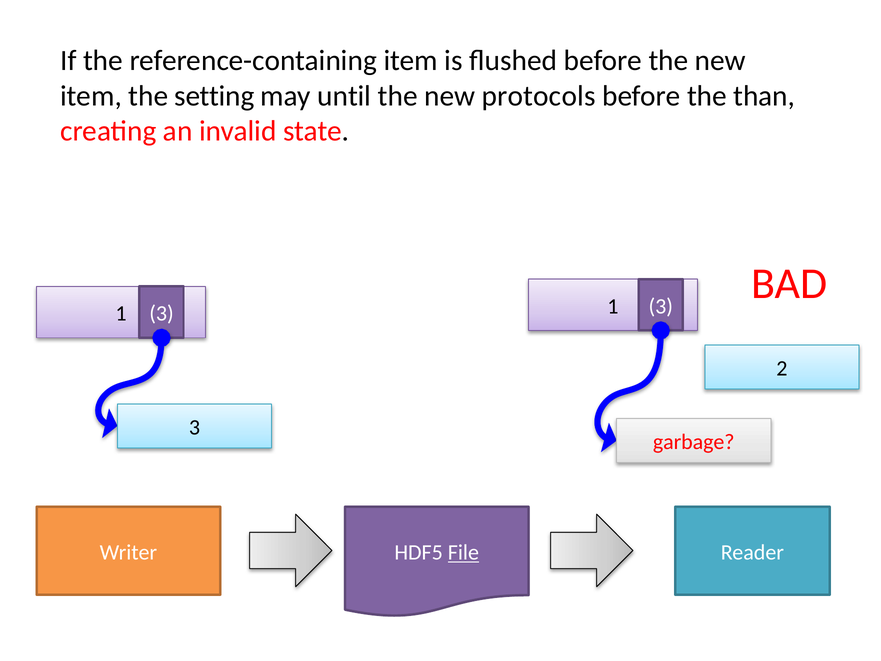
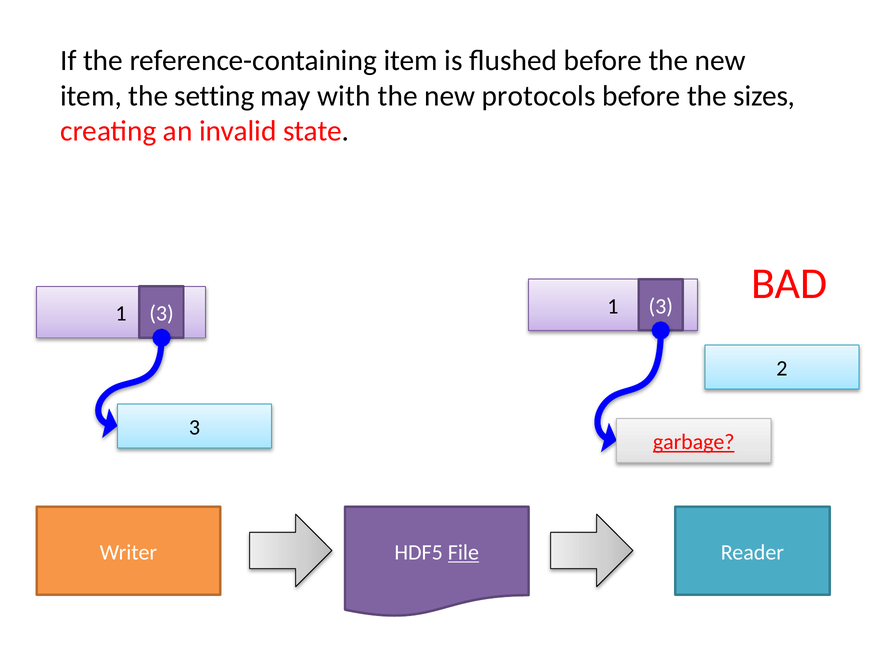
until: until -> with (344, 96)
than: than -> sizes (764, 96)
garbage underline: none -> present (694, 442)
